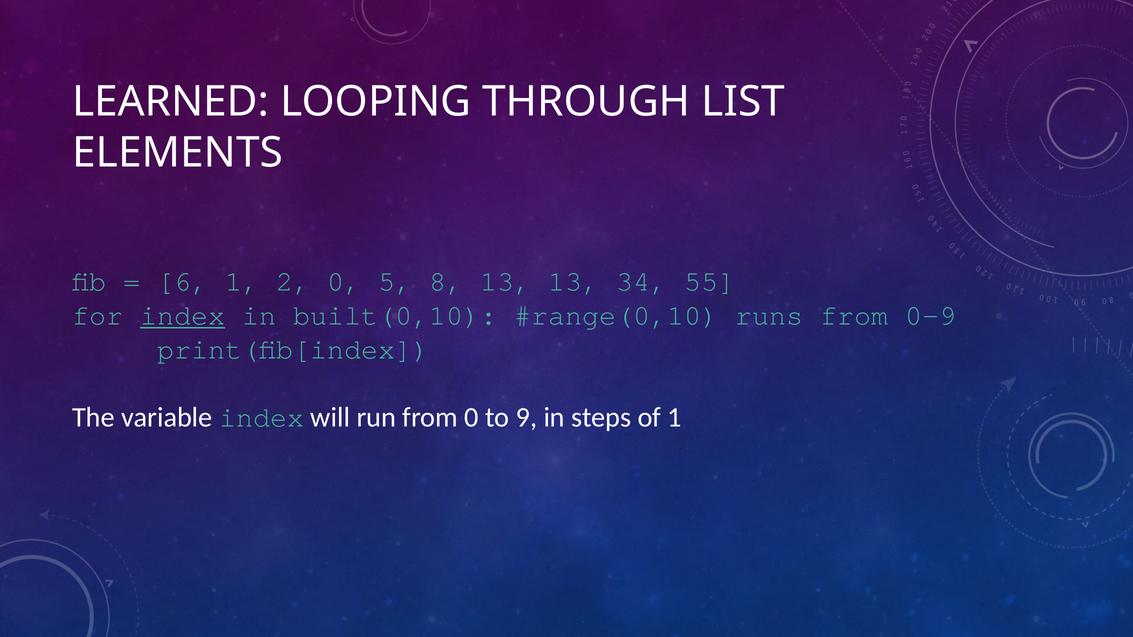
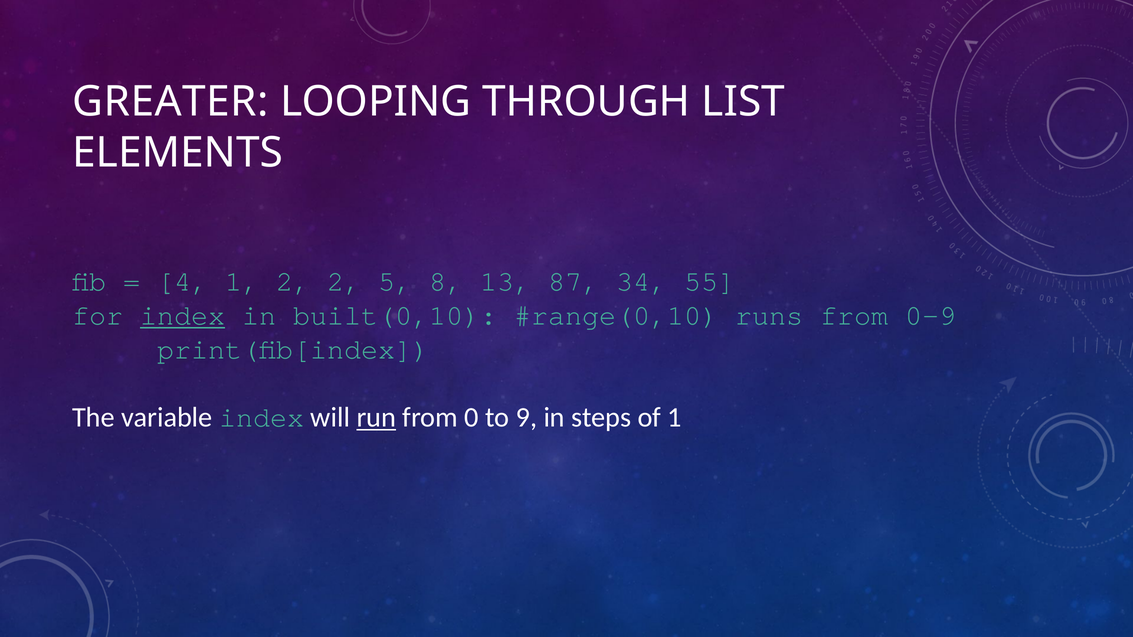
LEARNED: LEARNED -> GREATER (171, 102)
6: 6 -> 4 (183, 282)
2 0: 0 -> 2 (344, 282)
13 13: 13 -> 87 (574, 282)
run underline: none -> present (376, 418)
